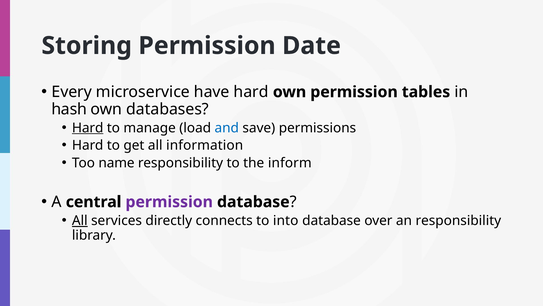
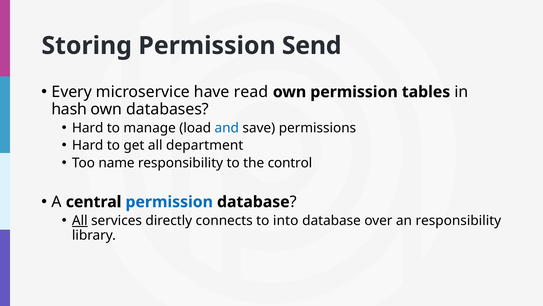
Date: Date -> Send (312, 46)
have hard: hard -> read (251, 92)
Hard underline: present -> none (88, 128)
information: information -> department (205, 145)
inform: inform -> control (290, 163)
permission colour: purple -> blue (169, 202)
